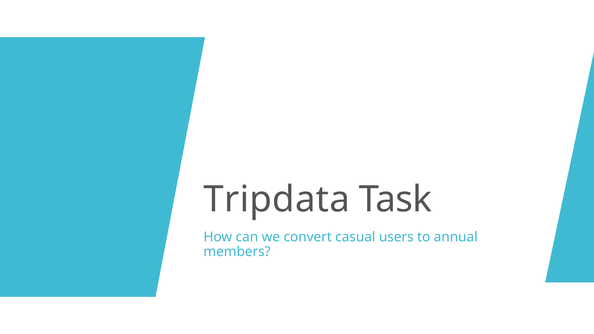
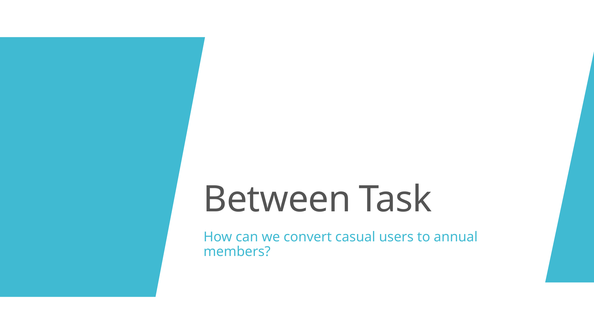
Tripdata: Tripdata -> Between (277, 200)
